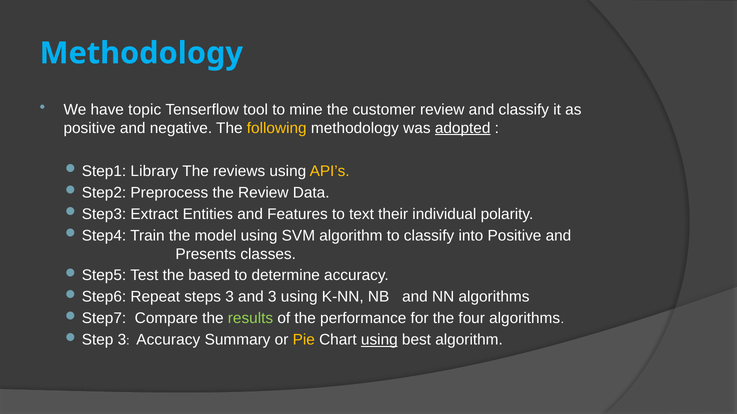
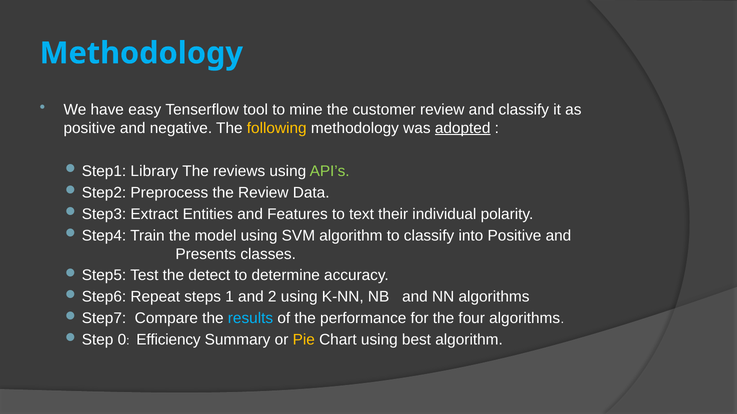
topic: topic -> easy (145, 110)
API’s colour: yellow -> light green (330, 171)
based: based -> detect (209, 276)
steps 3: 3 -> 1 (230, 297)
and 3: 3 -> 2 (272, 297)
results colour: light green -> light blue (250, 319)
3: 3 -> 0 (122, 340)
Accuracy: Accuracy -> Efficiency (168, 340)
using underline: present -> none (379, 340)
